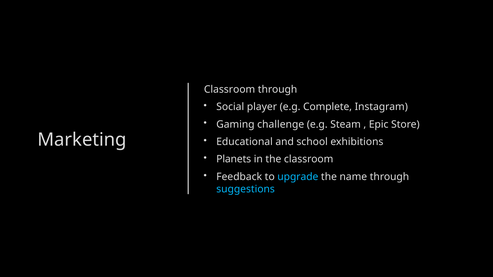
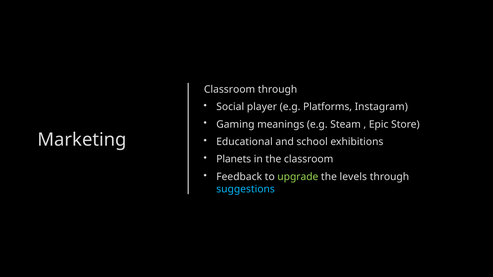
Complete: Complete -> Platforms (328, 107)
challenge: challenge -> meanings (281, 124)
upgrade colour: light blue -> light green (298, 177)
name: name -> levels (353, 177)
